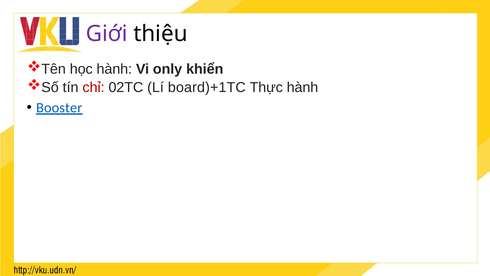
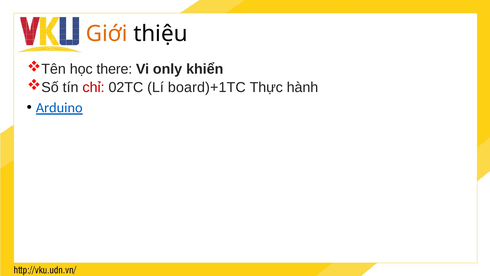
Giới colour: purple -> orange (107, 34)
học hành: hành -> there (114, 69)
Booster: Booster -> Arduino (59, 108)
